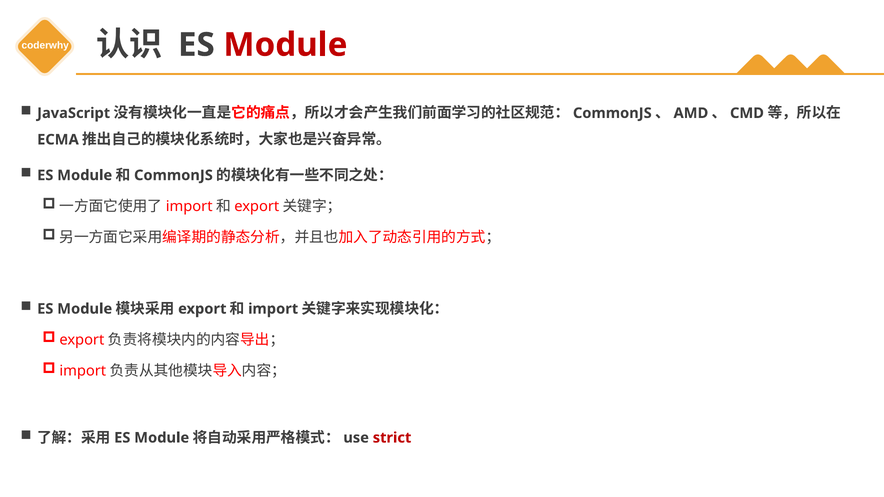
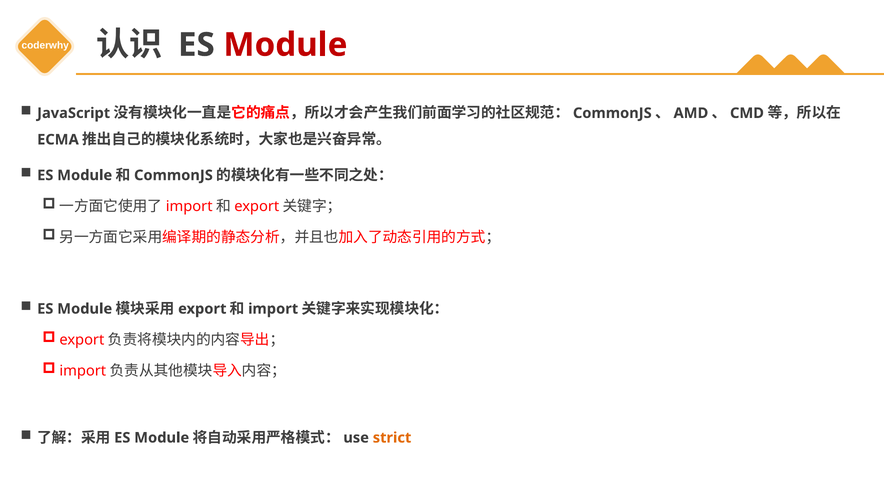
strict colour: red -> orange (392, 438)
